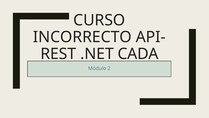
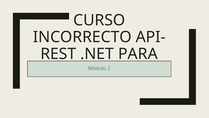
CADA: CADA -> PARA (138, 54)
